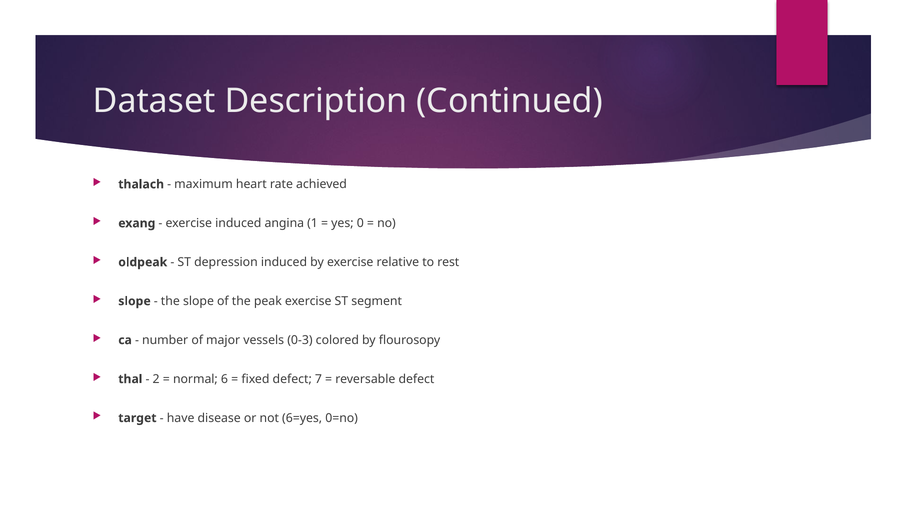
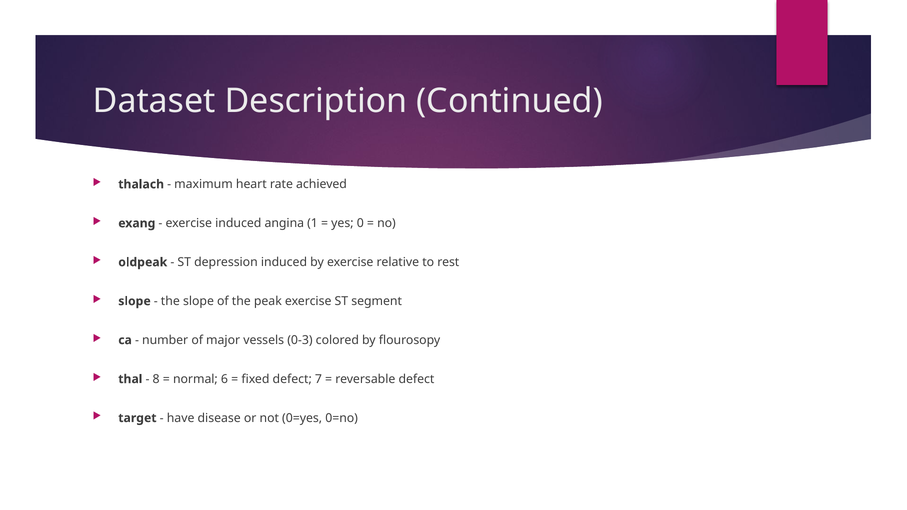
2: 2 -> 8 (156, 379)
6=yes: 6=yes -> 0=yes (302, 418)
